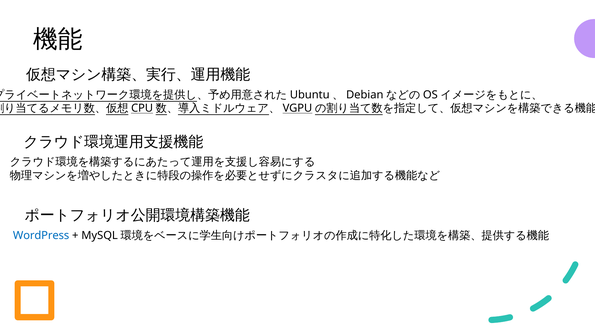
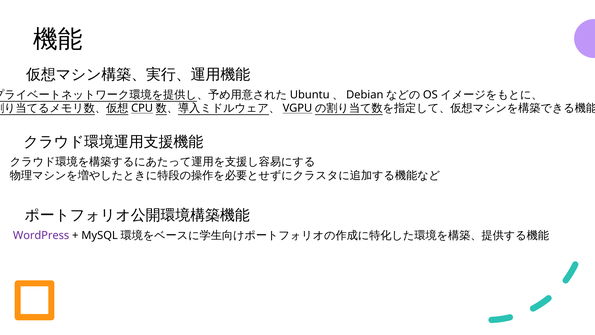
WordPress colour: blue -> purple (41, 235)
